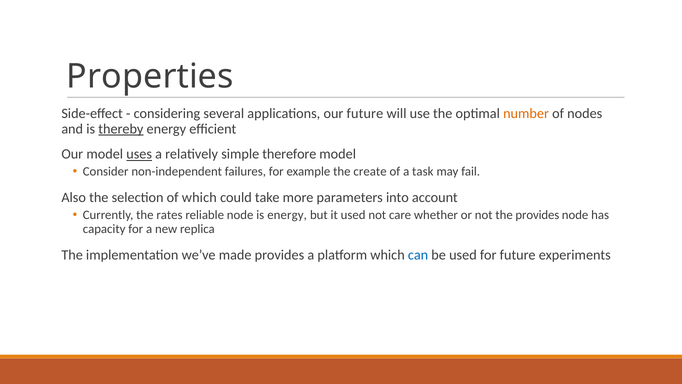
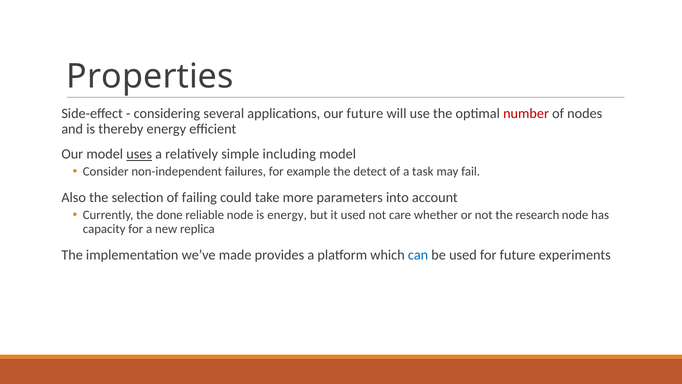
number colour: orange -> red (526, 113)
thereby underline: present -> none (121, 129)
therefore: therefore -> including (289, 154)
create: create -> detect (370, 172)
of which: which -> failing (199, 197)
rates: rates -> done (170, 215)
the provides: provides -> research (537, 215)
